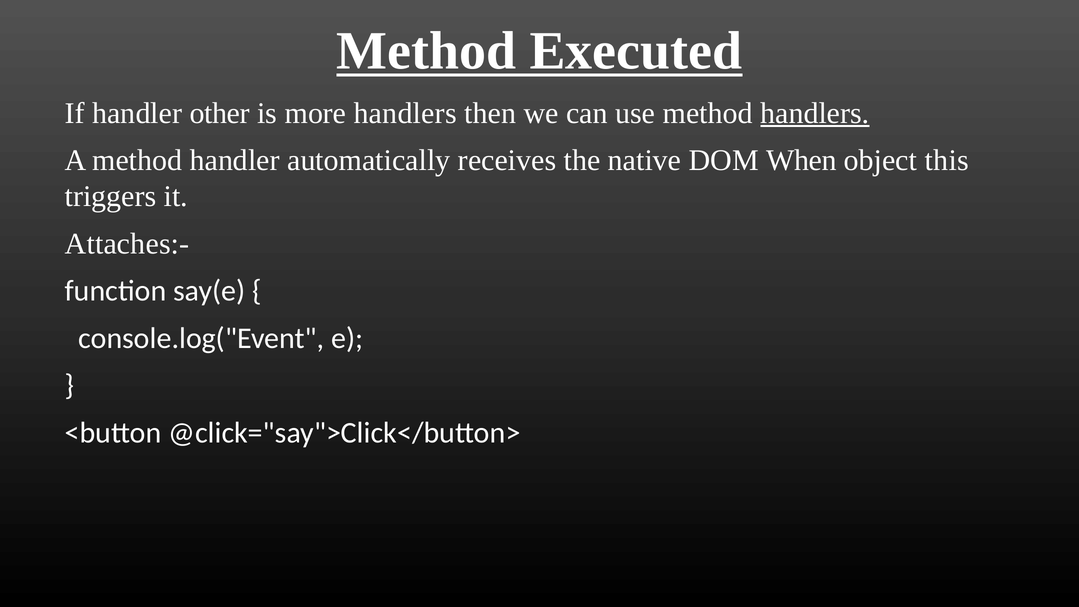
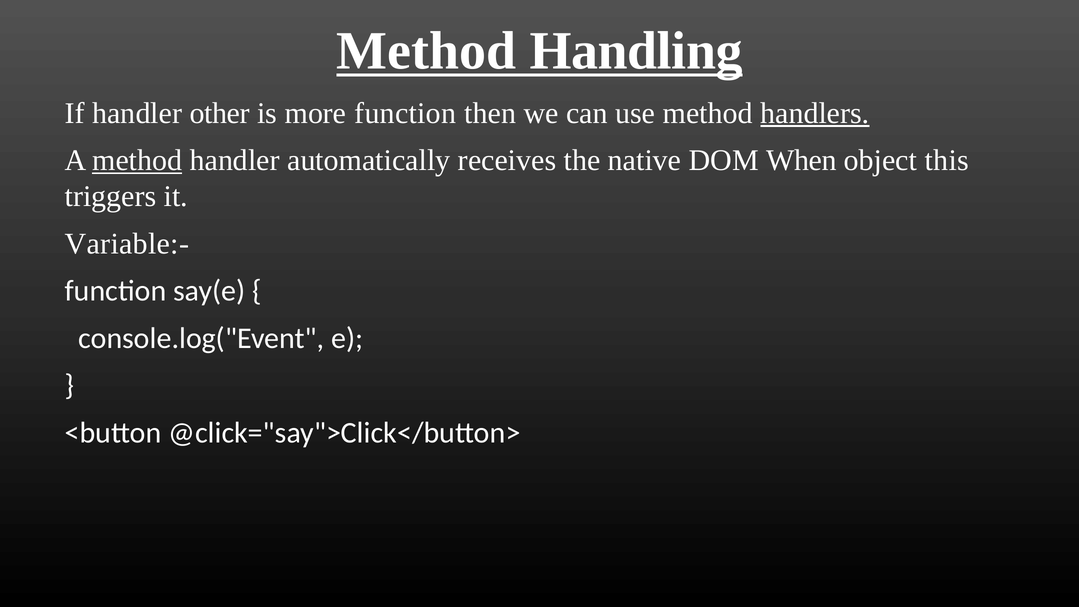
Executed: Executed -> Handling (636, 51)
more handlers: handlers -> function (405, 113)
method underline: none -> present (137, 160)
Attaches:-: Attaches:- -> Variable:- (127, 244)
